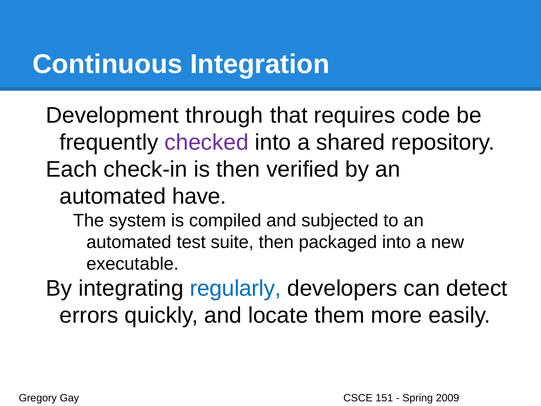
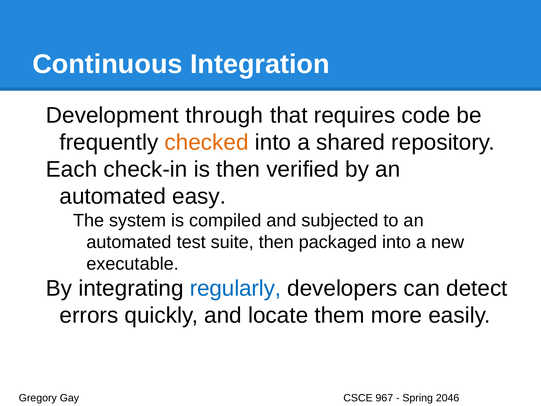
checked colour: purple -> orange (207, 142)
have: have -> easy (199, 196)
151: 151 -> 967 (384, 398)
2009: 2009 -> 2046 (448, 398)
